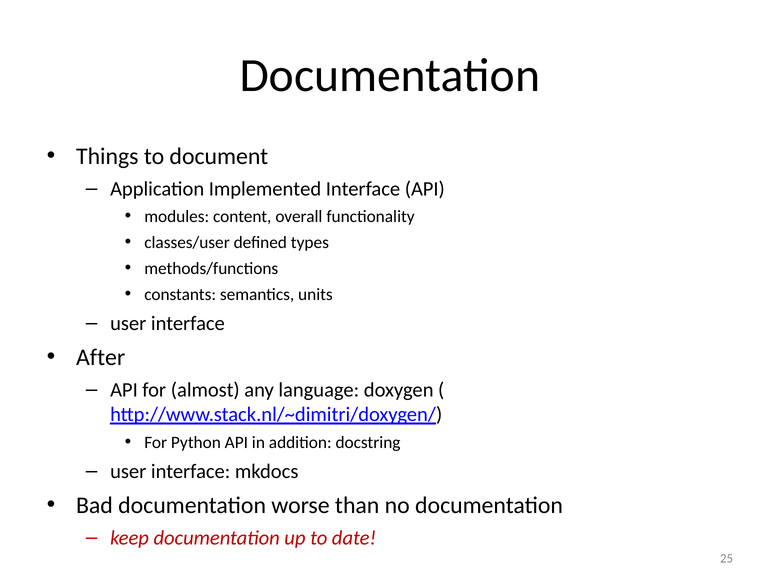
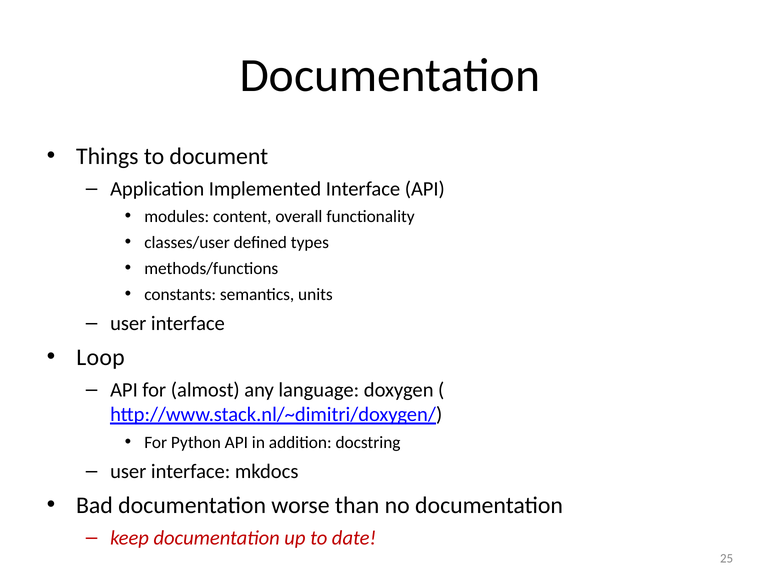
After: After -> Loop (101, 357)
